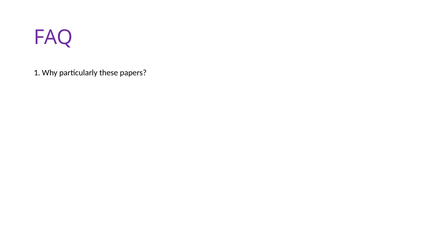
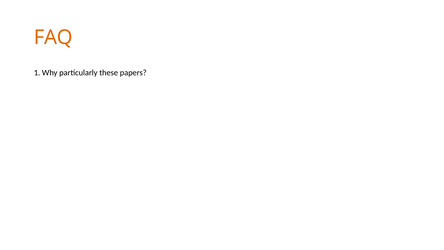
FAQ colour: purple -> orange (53, 37)
